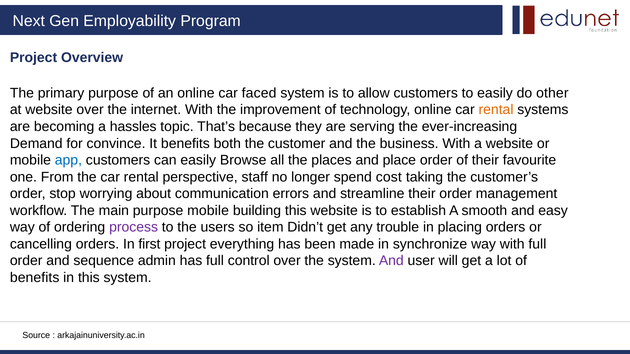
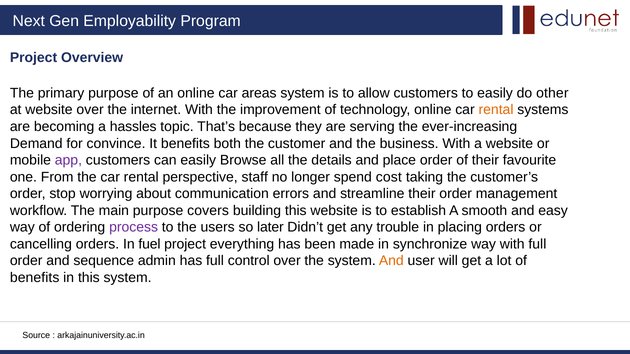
faced: faced -> areas (259, 93)
app colour: blue -> purple (68, 160)
places: places -> details (332, 160)
purpose mobile: mobile -> covers (208, 211)
item: item -> later (270, 228)
first: first -> fuel (149, 244)
And colour: purple -> orange (391, 261)
